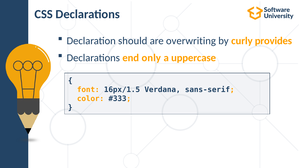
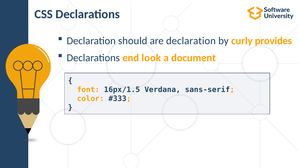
are overwriting: overwriting -> declaration (191, 41)
only: only -> look (151, 58)
uppercase: uppercase -> document (194, 58)
